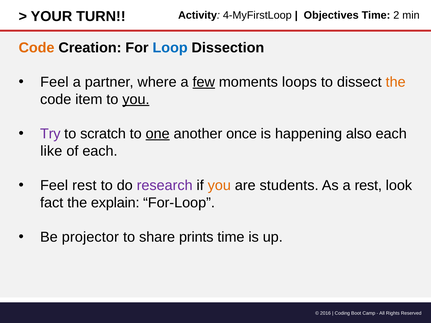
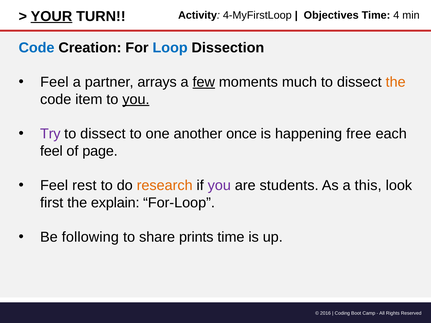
YOUR underline: none -> present (51, 16)
2: 2 -> 4 (396, 15)
Code colour: orange -> blue (37, 48)
where: where -> arrays (157, 82)
loops: loops -> much (299, 82)
scratch: scratch -> dissect (103, 134)
one underline: present -> none (158, 134)
also: also -> free (359, 134)
like: like -> feel (51, 151)
of each: each -> page (100, 151)
research colour: purple -> orange (165, 186)
you colour: orange -> purple (219, 186)
a rest: rest -> this (368, 186)
fact: fact -> first (52, 203)
projector: projector -> following (90, 237)
